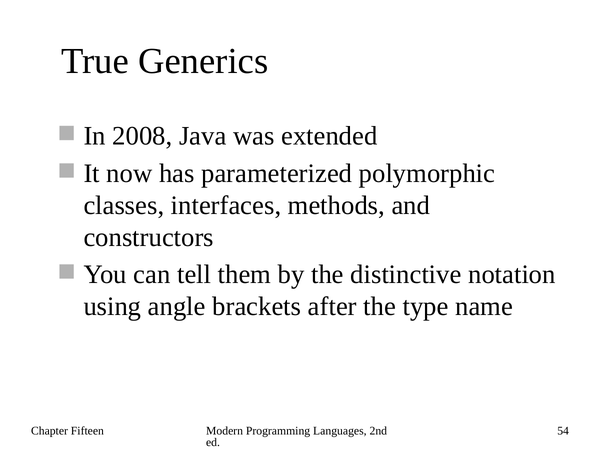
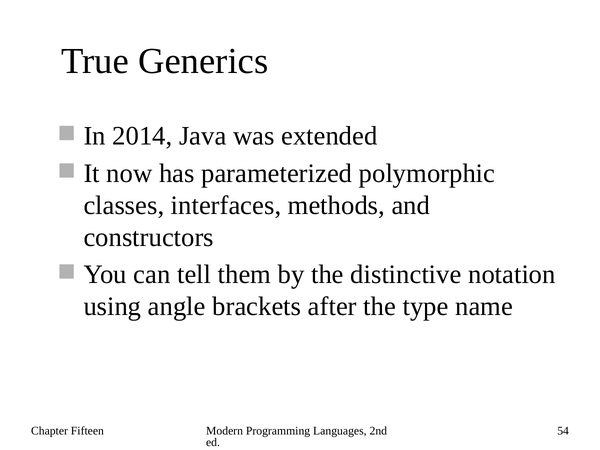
2008: 2008 -> 2014 (142, 136)
